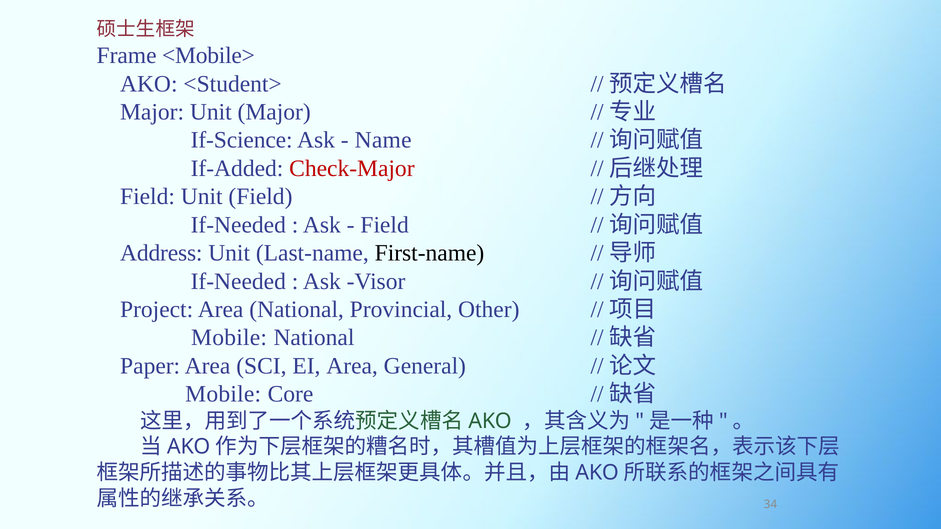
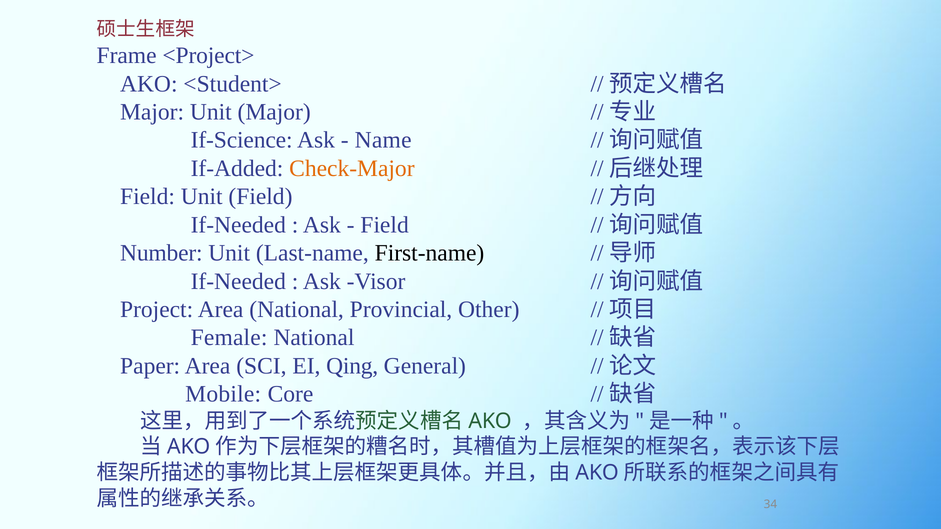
<Mobile>: <Mobile> -> <Project> (208, 56)
Check-Major colour: red -> orange (352, 169)
Address: Address -> Number (161, 253)
Mobile: Mobile -> Female (229, 338)
EI Area: Area -> Qing (352, 366)
